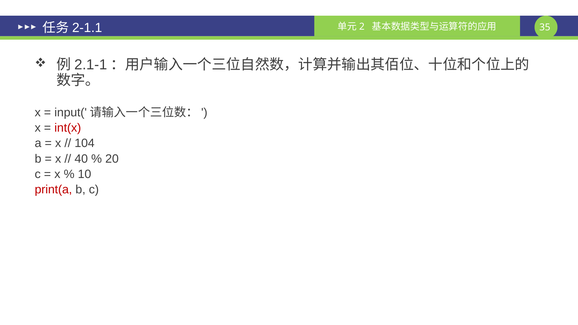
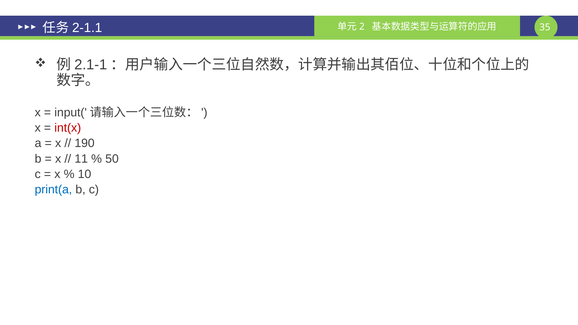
104: 104 -> 190 (85, 143)
40: 40 -> 11 (81, 159)
20: 20 -> 50 (112, 159)
print(a colour: red -> blue (53, 190)
